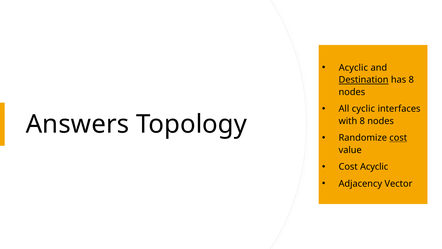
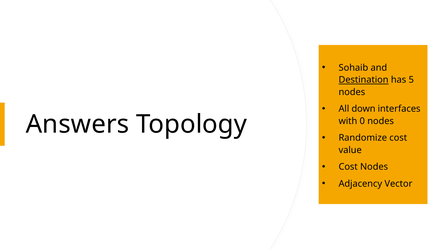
Acyclic: Acyclic -> Sohaib (353, 68)
has 8: 8 -> 5 (411, 80)
cyclic: cyclic -> down (364, 109)
with 8: 8 -> 0 (362, 121)
cost underline: present -> none (398, 138)
Cost Acyclic: Acyclic -> Nodes (374, 167)
